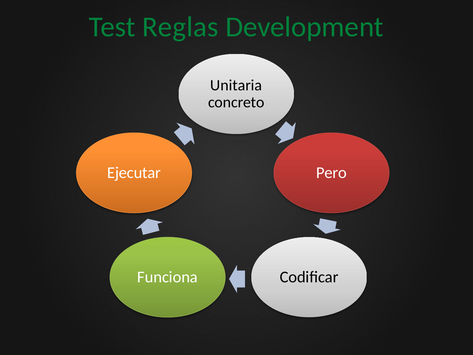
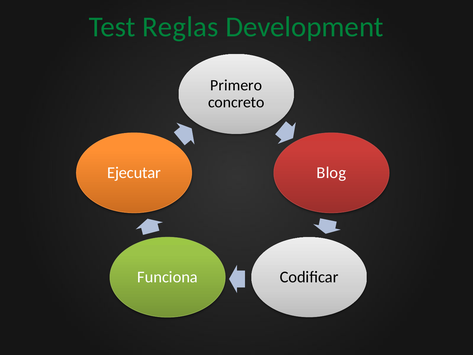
Unitaria: Unitaria -> Primero (236, 85)
Pero: Pero -> Blog (331, 173)
